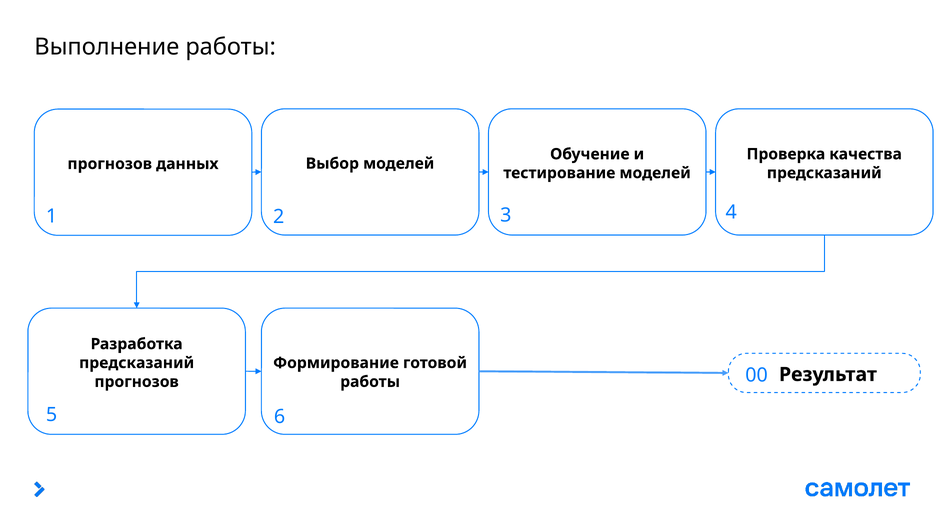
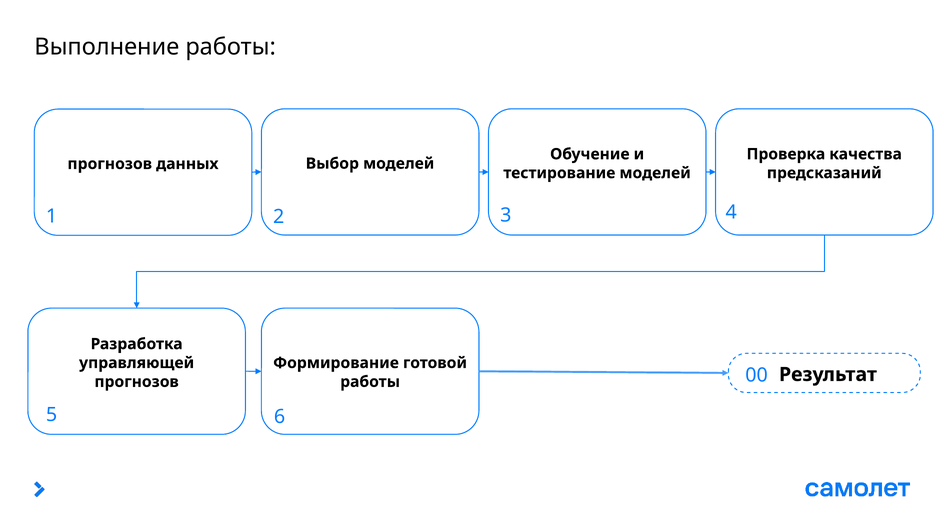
предсказаний: предсказаний -> управляющей (137, 363)
